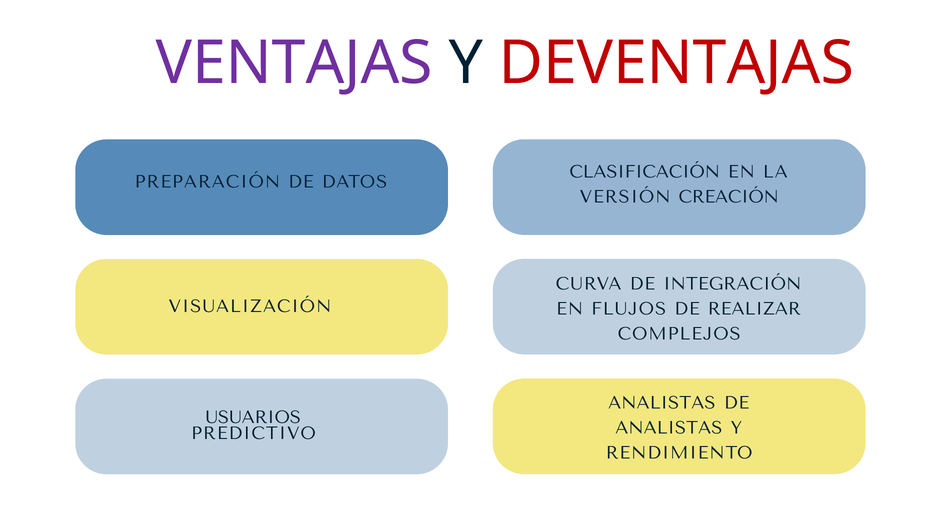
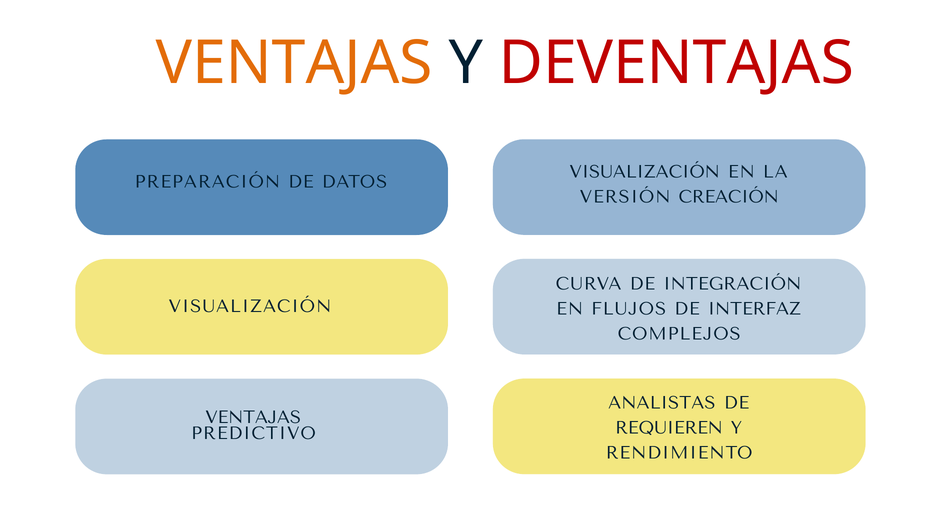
VENTAJAS colour: purple -> orange (294, 63)
CLASIFICACIÓN: CLASIFICACIÓN -> VISUALIZACIÓN (645, 172)
REALIZAR: REALIZAR -> INTERFAZ (754, 309)
USUARIOS: USUARIOS -> VENTAJAS (253, 417)
ANALISTAS: ANALISTAS -> REQUIEREN (669, 428)
